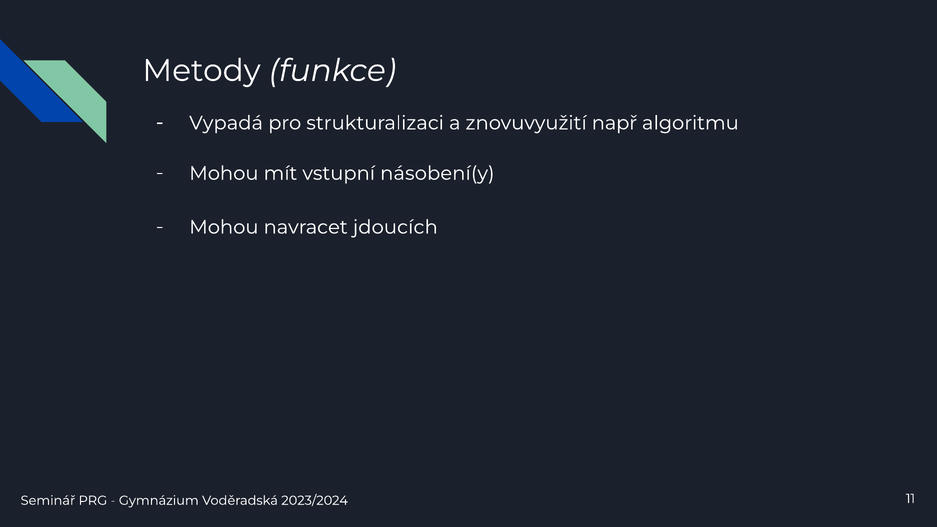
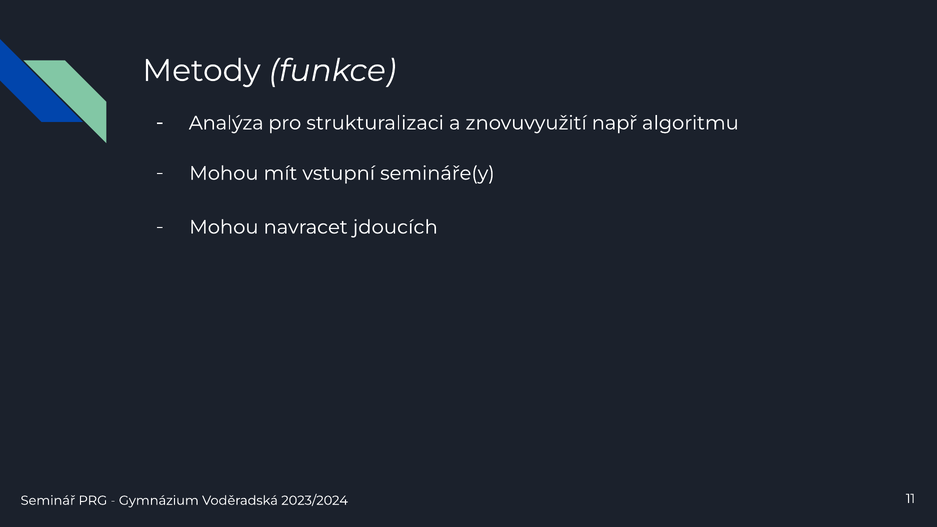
Vypadá: Vypadá -> Analýza (226, 123)
násobení(y: násobení(y -> semináře(y (437, 173)
